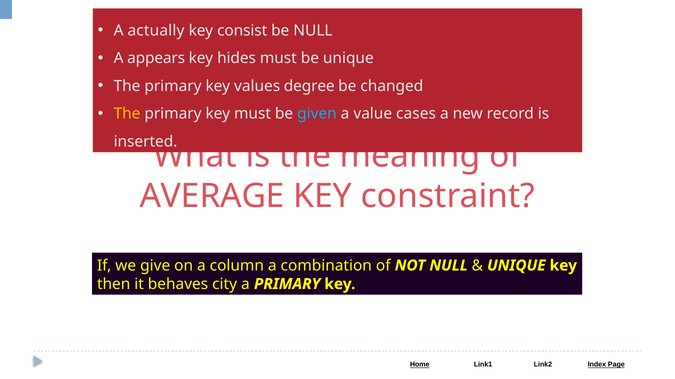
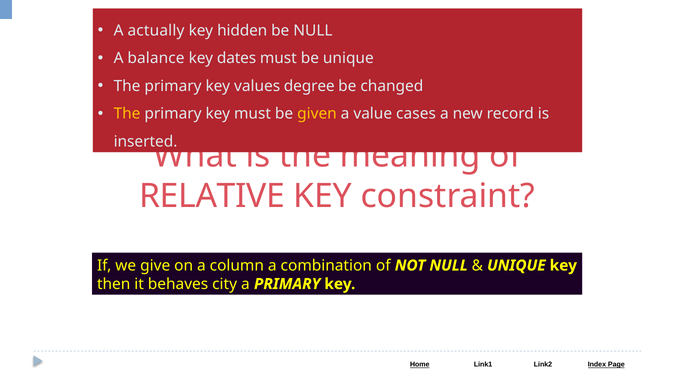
consist: consist -> hidden (242, 31)
appears: appears -> balance (156, 58)
hides: hides -> dates (237, 58)
given colour: light blue -> yellow (317, 114)
AVERAGE: AVERAGE -> RELATIVE (212, 196)
